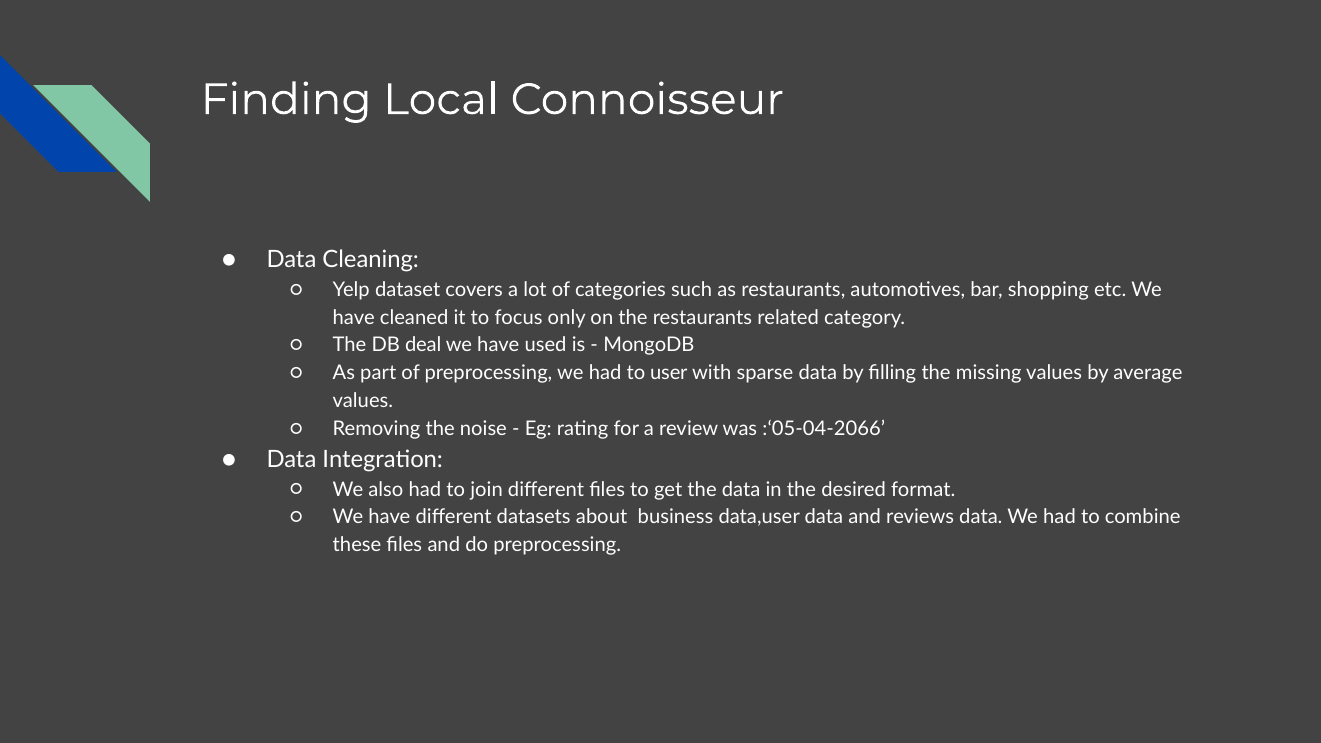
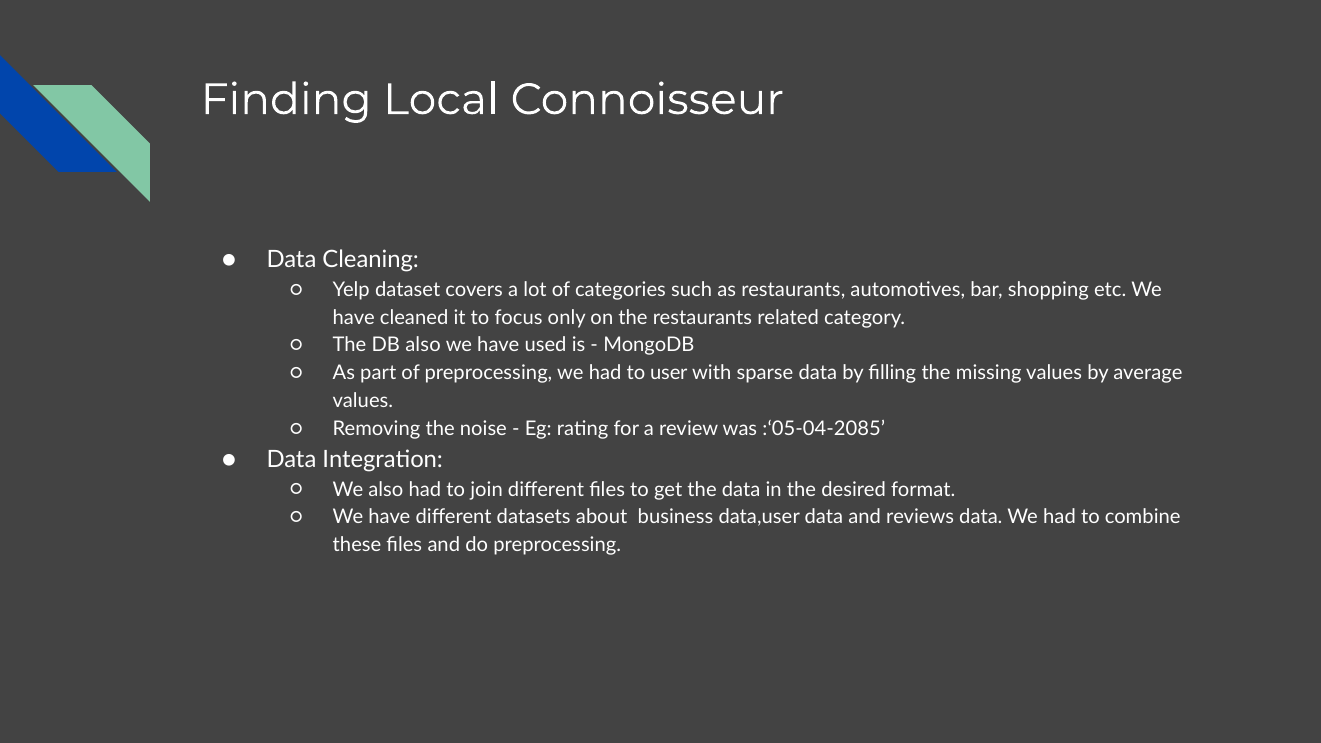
DB deal: deal -> also (423, 345)
:‘05-04-2066: :‘05-04-2066 -> :‘05-04-2085 (824, 429)
